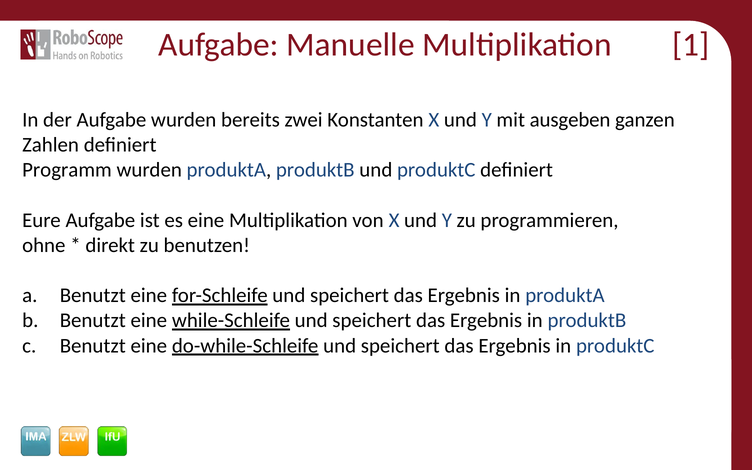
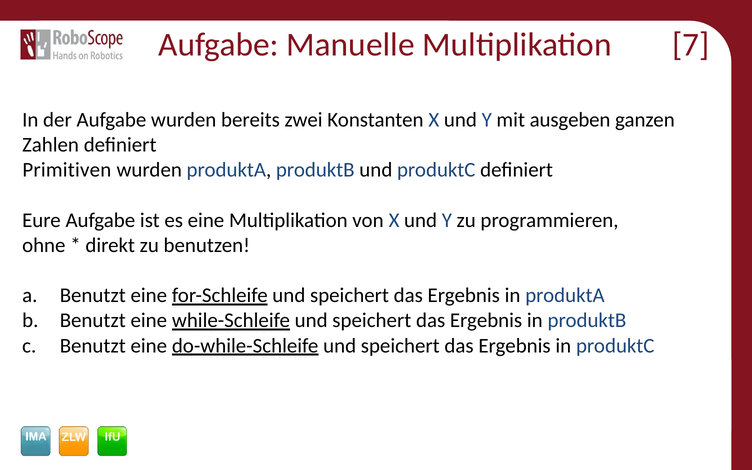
1: 1 -> 7 (691, 45)
Programm: Programm -> Primitiven (67, 170)
